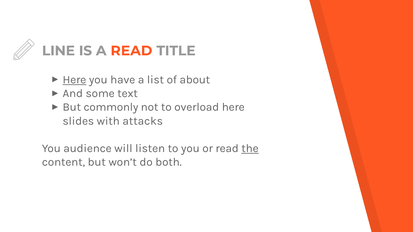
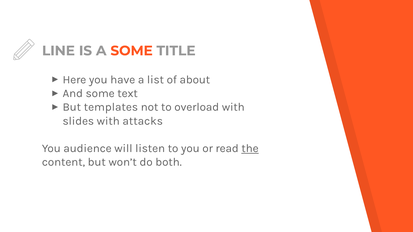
A READ: READ -> SOME (132, 51)
Here underline: present -> none (74, 80)
commonly: commonly -> templates (111, 107)
overload here: here -> with (233, 107)
